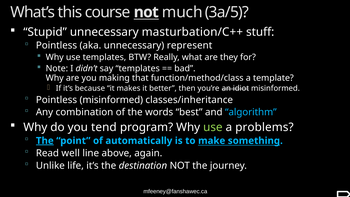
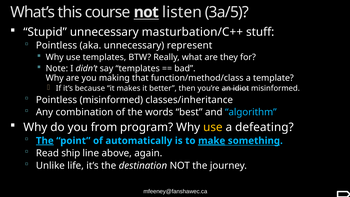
much: much -> listen (182, 12)
tend: tend -> from (104, 127)
use colour: light green -> yellow (213, 127)
problems: problems -> defeating (264, 127)
make underline: none -> present (212, 141)
well: well -> ship (71, 153)
